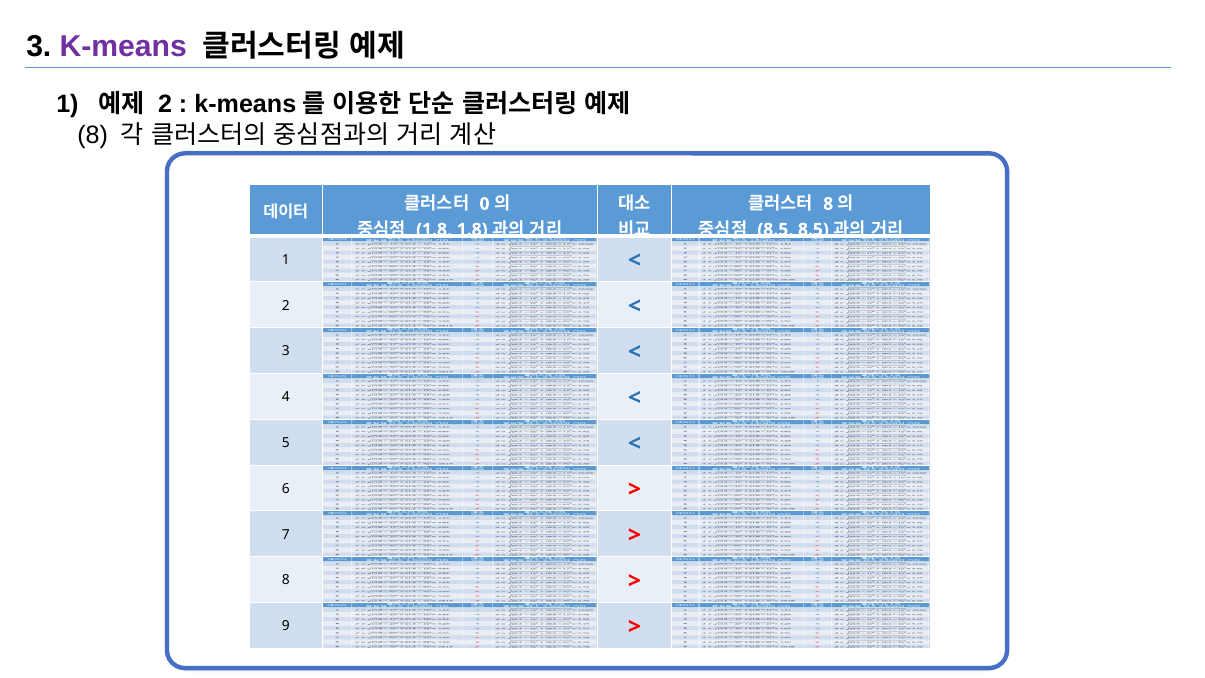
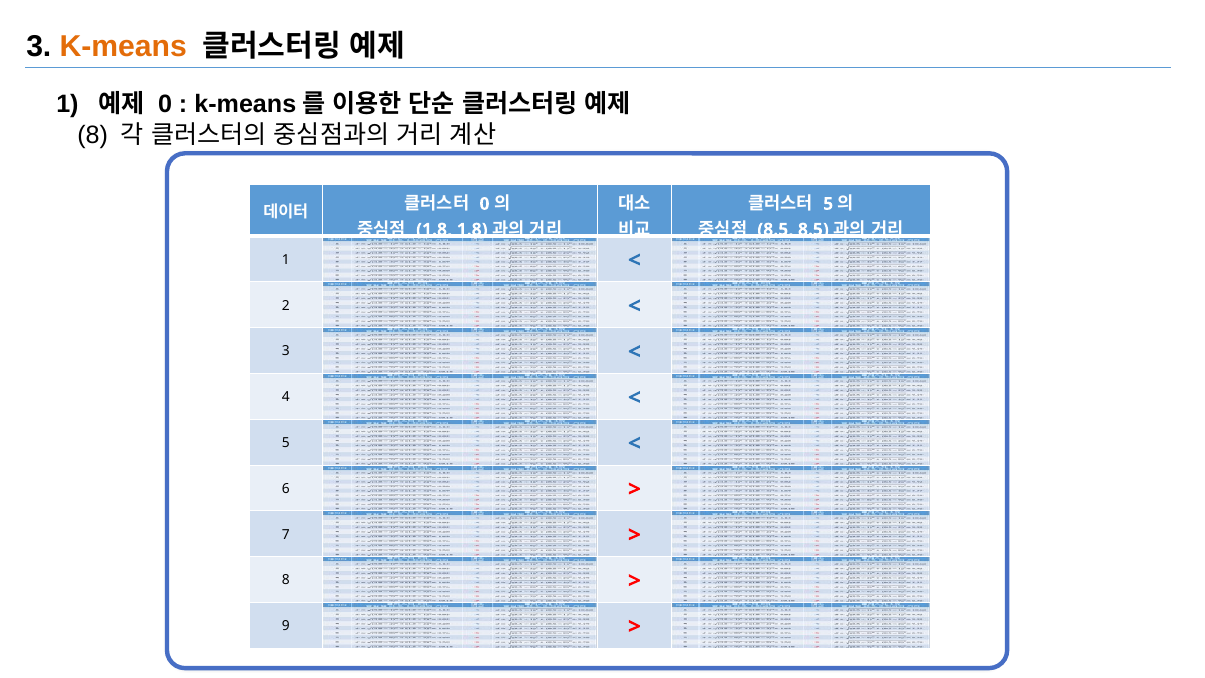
K-means colour: purple -> orange (123, 47)
2: 2 -> 0 (165, 105)
8: 8 -> 5 (828, 204)
